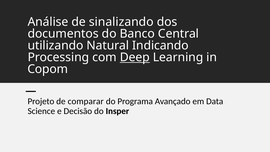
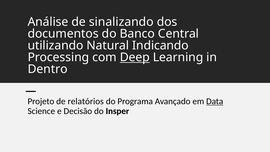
Copom: Copom -> Dentro (48, 69)
comparar: comparar -> relatórios (86, 101)
Data underline: none -> present (215, 101)
